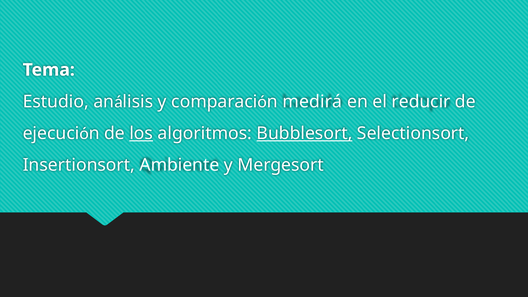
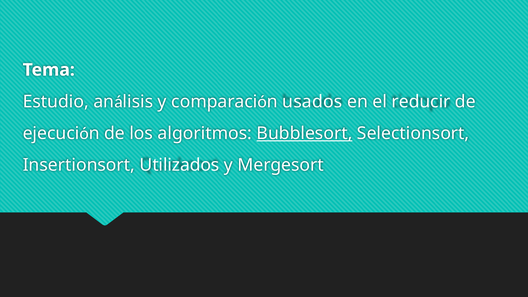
medirá: medirá -> usados (312, 102)
los underline: present -> none (141, 133)
Ambiente: Ambiente -> Utilizados (180, 165)
